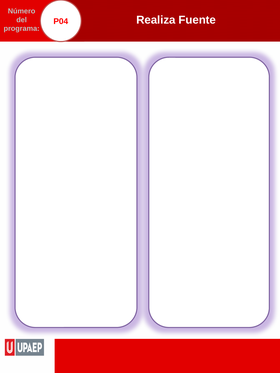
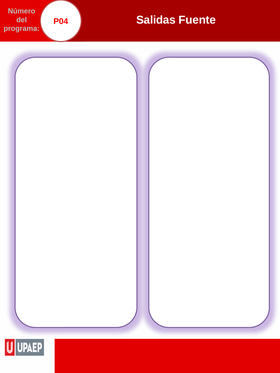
Realiza: Realiza -> Salidas (156, 20)
